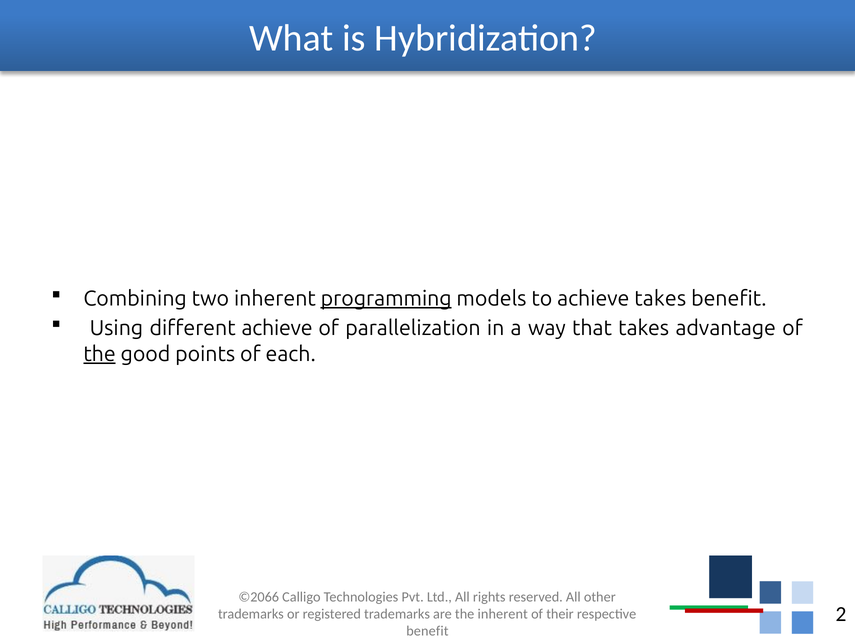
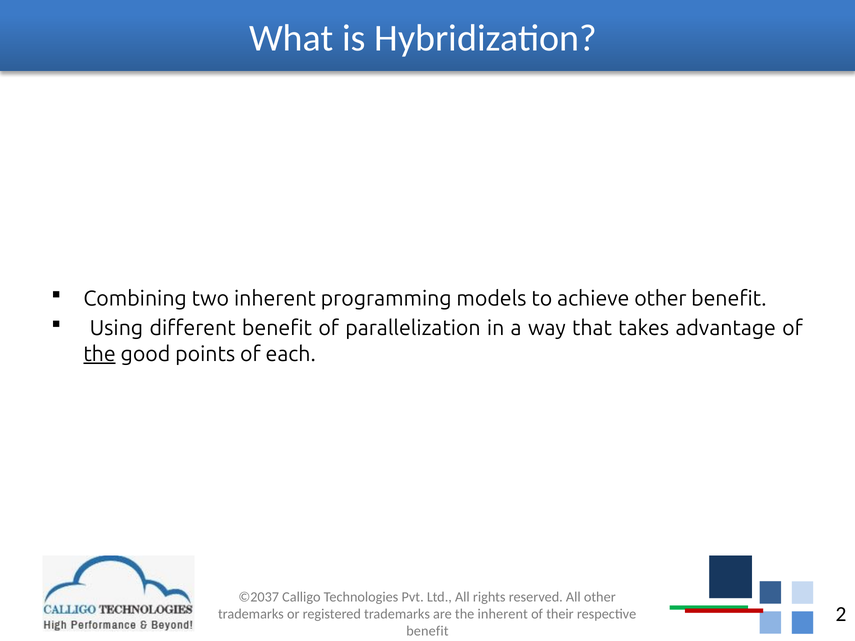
programming underline: present -> none (386, 299)
achieve takes: takes -> other (660, 299)
different achieve: achieve -> benefit (277, 329)
©2066: ©2066 -> ©2037 (259, 597)
